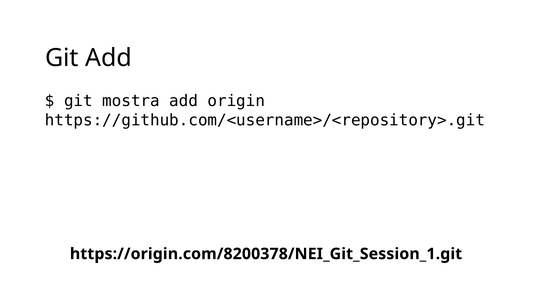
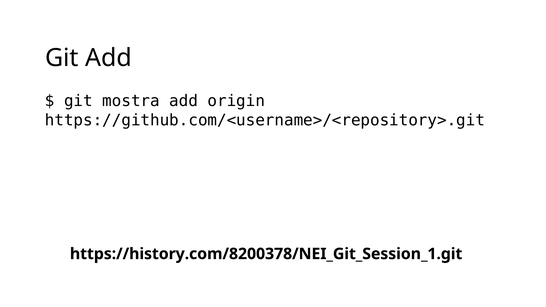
https://origin.com/8200378/NEI_Git_Session_1.git: https://origin.com/8200378/NEI_Git_Session_1.git -> https://history.com/8200378/NEI_Git_Session_1.git (266, 254)
